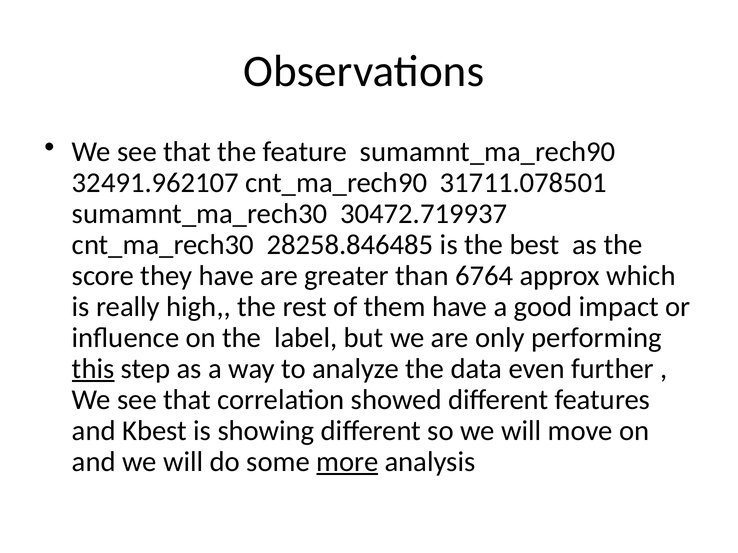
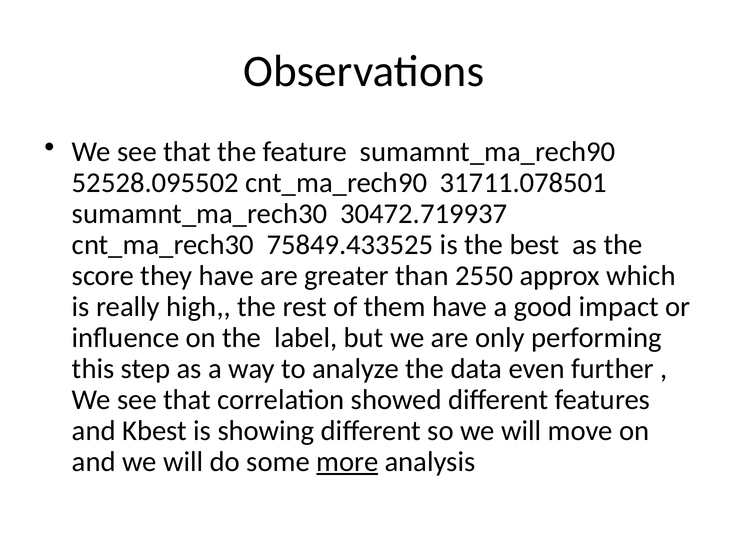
32491.962107: 32491.962107 -> 52528.095502 (155, 183)
28258.846485: 28258.846485 -> 75849.433525 (350, 245)
6764: 6764 -> 2550 (484, 276)
this underline: present -> none (93, 369)
